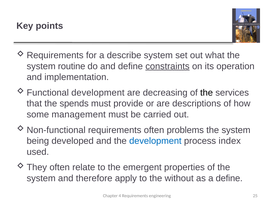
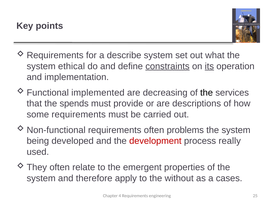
routine: routine -> ethical (72, 66)
its underline: none -> present (209, 66)
development: development -> implemented (98, 93)
some management: management -> requirements (79, 115)
development colour: blue -> red (155, 141)
index: index -> really (230, 141)
a define: define -> cases (229, 179)
